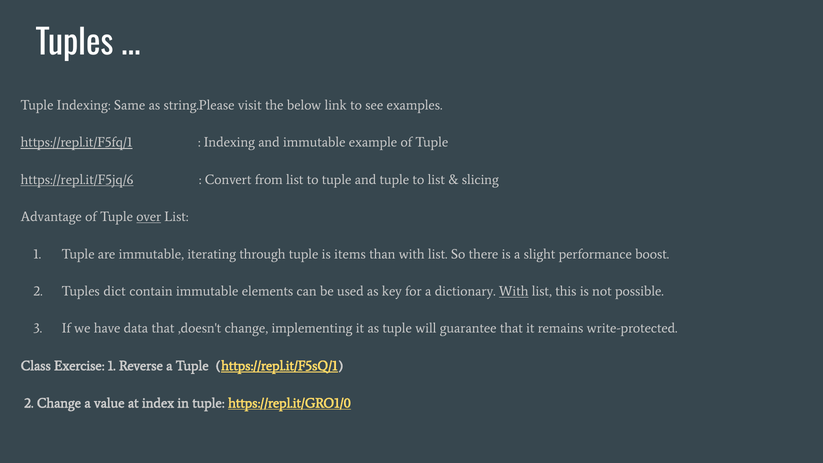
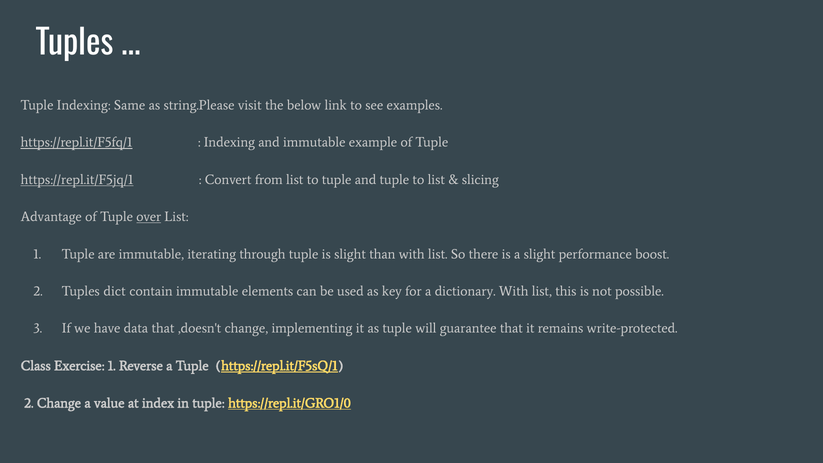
https://repl.it/F5jq/6: https://repl.it/F5jq/6 -> https://repl.it/F5jq/1 (77, 180)
is items: items -> slight (350, 254)
With underline: present -> none (514, 291)
